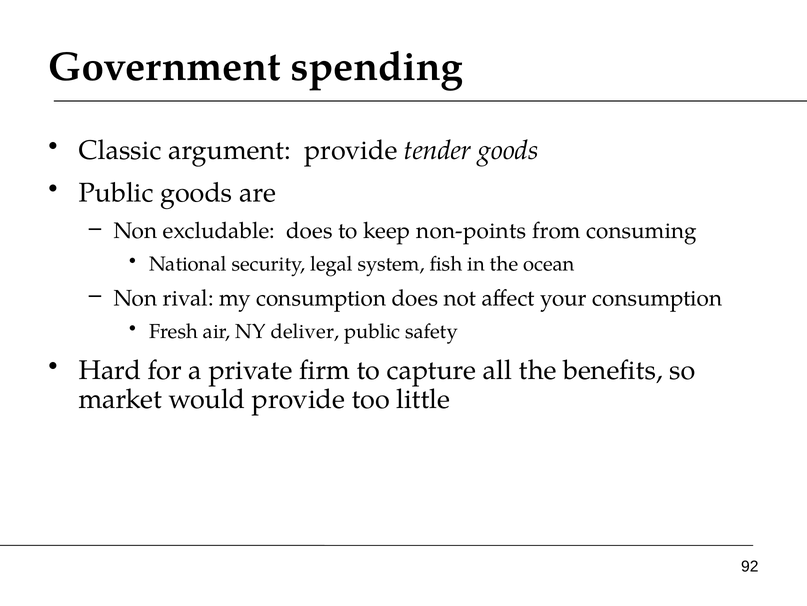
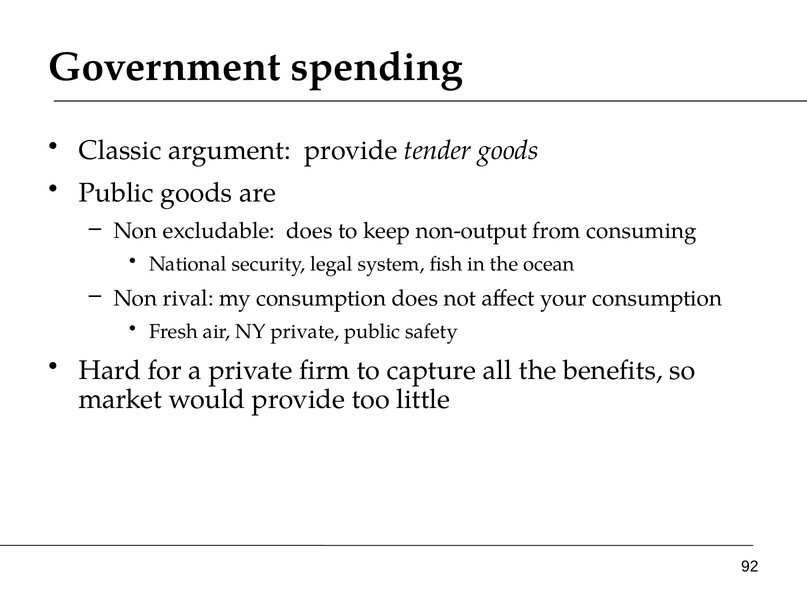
non-points: non-points -> non-output (472, 231)
NY deliver: deliver -> private (305, 331)
